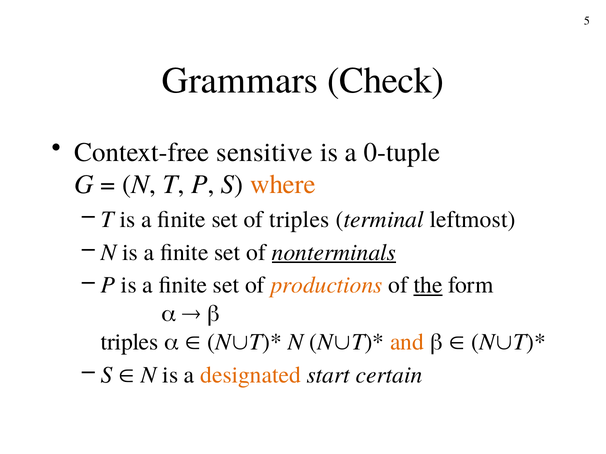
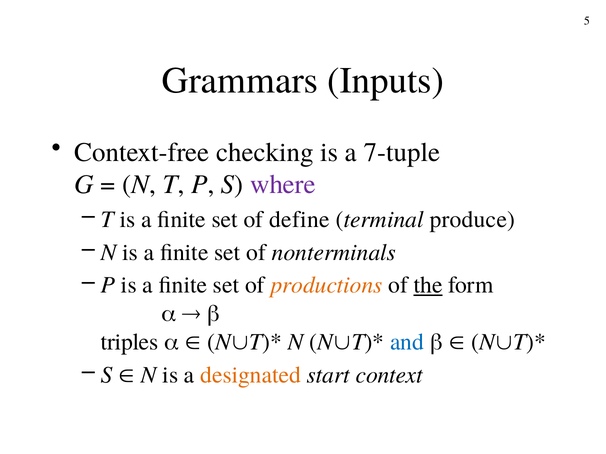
Check: Check -> Inputs (386, 81)
sensitive: sensitive -> checking (265, 152)
0-tuple: 0-tuple -> 7-tuple (402, 152)
where colour: orange -> purple (283, 185)
of triples: triples -> define (299, 219)
leftmost: leftmost -> produce (473, 219)
nonterminals underline: present -> none (334, 253)
and colour: orange -> blue (407, 342)
certain: certain -> context (389, 375)
